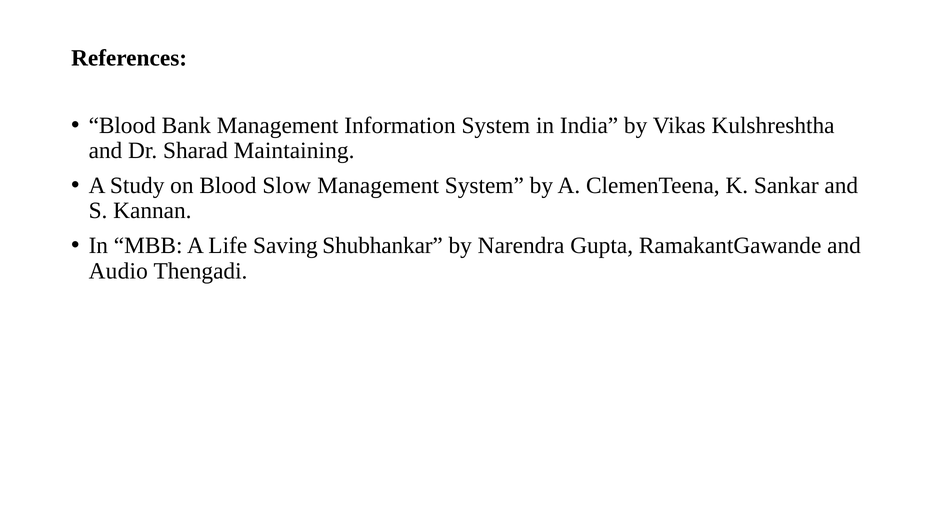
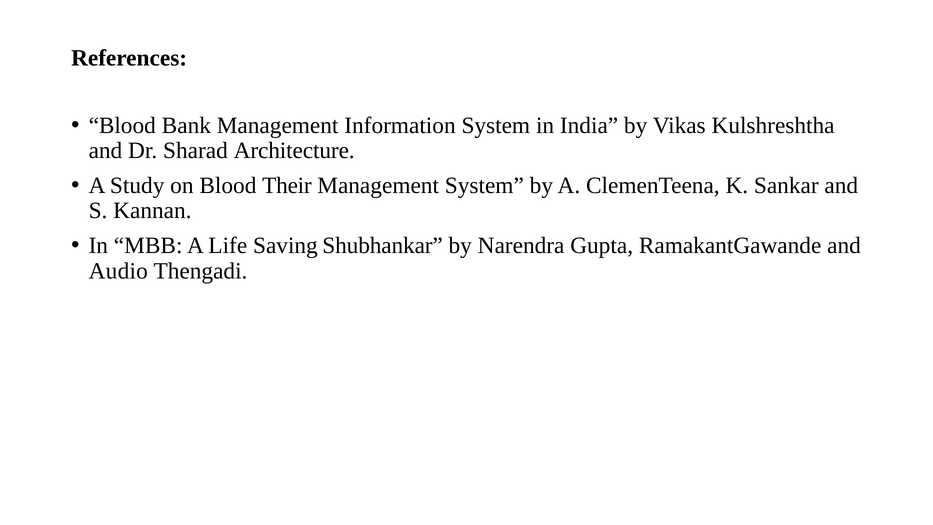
Maintaining: Maintaining -> Architecture (294, 151)
Slow: Slow -> Their (287, 185)
